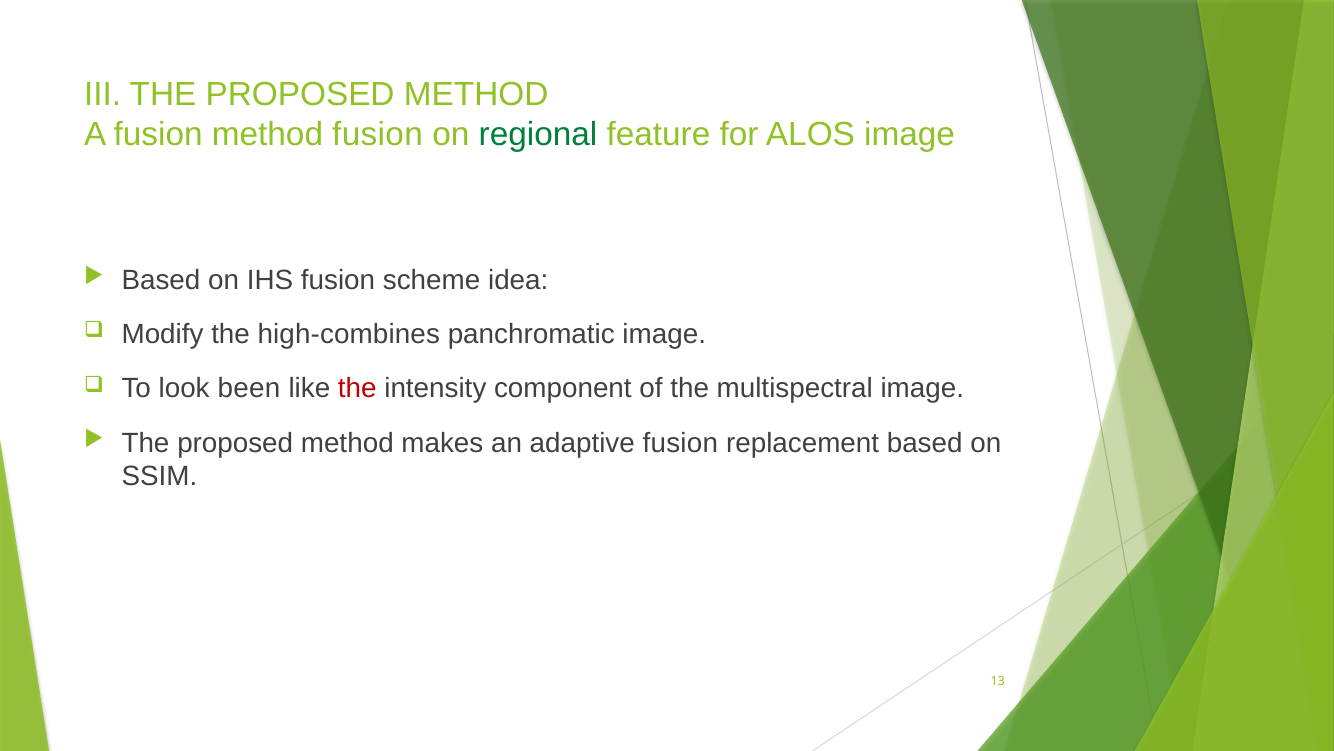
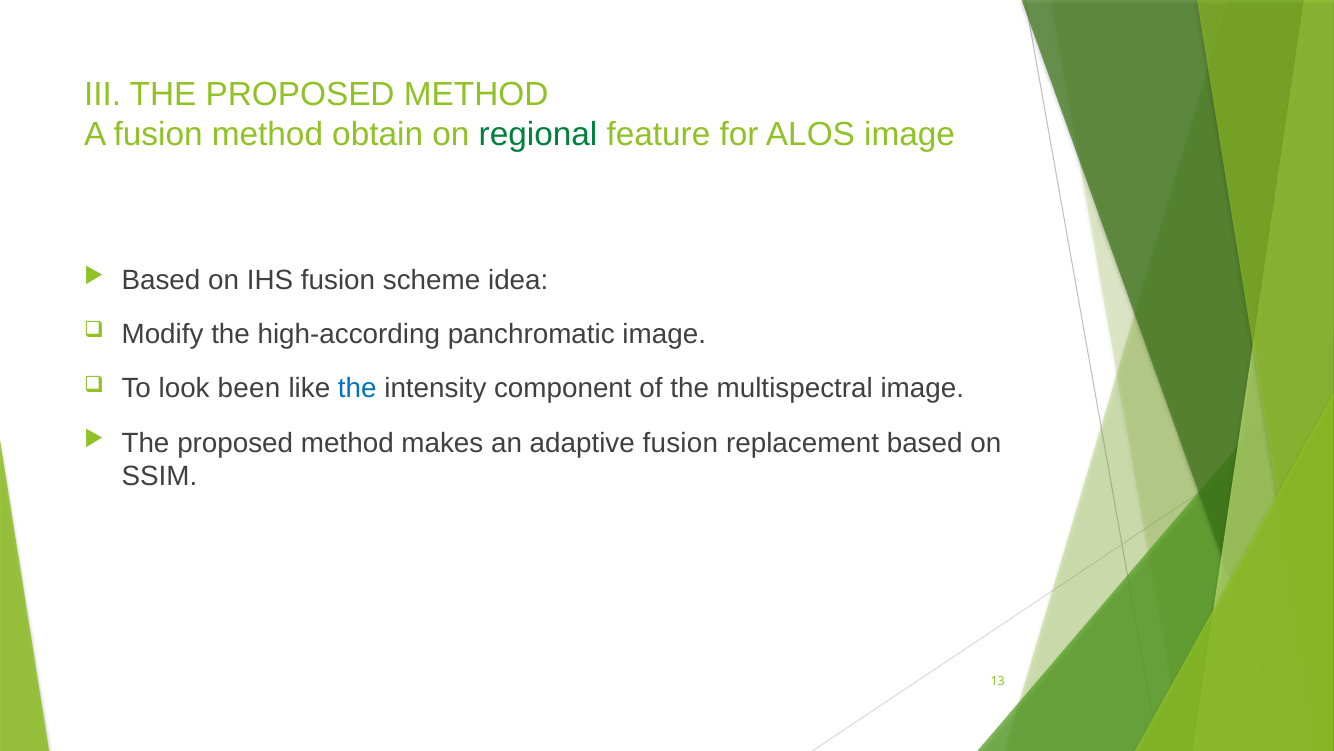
method fusion: fusion -> obtain (378, 134)
high-combines: high-combines -> high-according (349, 334)
the colour: red -> blue (357, 388)
